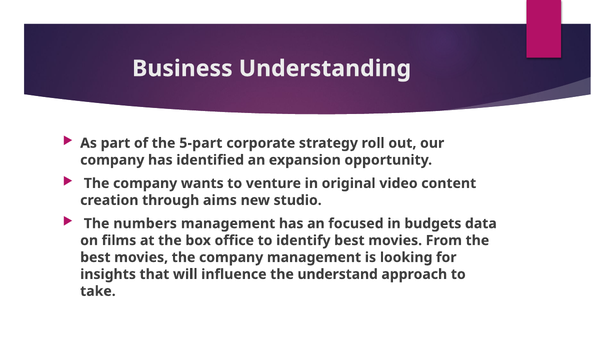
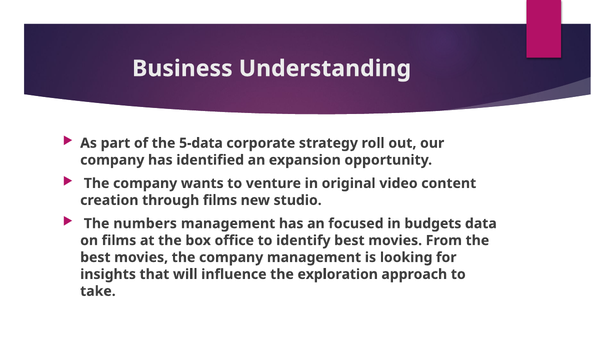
5-part: 5-part -> 5-data (201, 143)
through aims: aims -> films (220, 200)
understand: understand -> exploration (338, 274)
